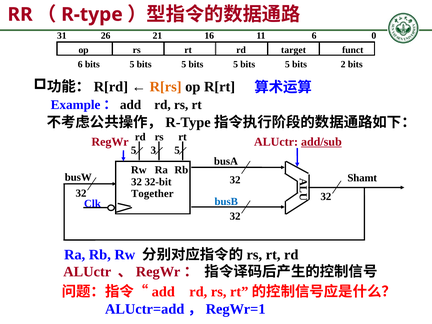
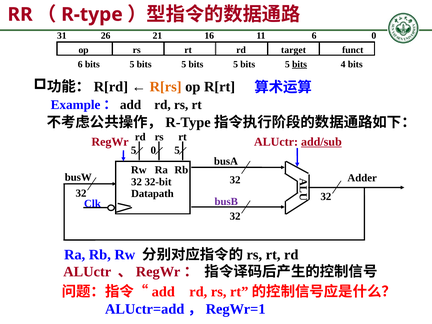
bits underline: none -> present (300, 64)
2: 2 -> 4 (343, 64)
5 3: 3 -> 0 (153, 150)
Shamt: Shamt -> Adder (362, 178)
Together: Together -> Datapath (152, 193)
busB colour: blue -> purple (226, 202)
